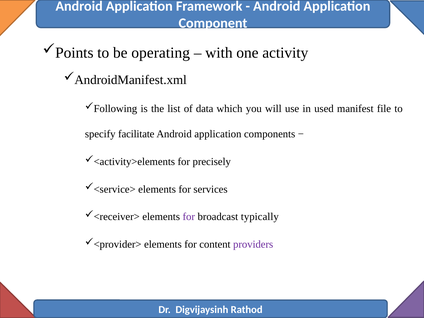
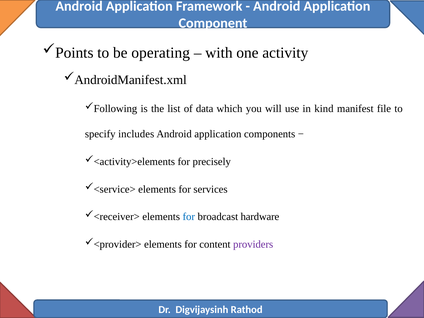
used: used -> kind (324, 109)
facilitate: facilitate -> includes (136, 134)
for colour: purple -> blue (189, 217)
typically: typically -> hardware (260, 217)
